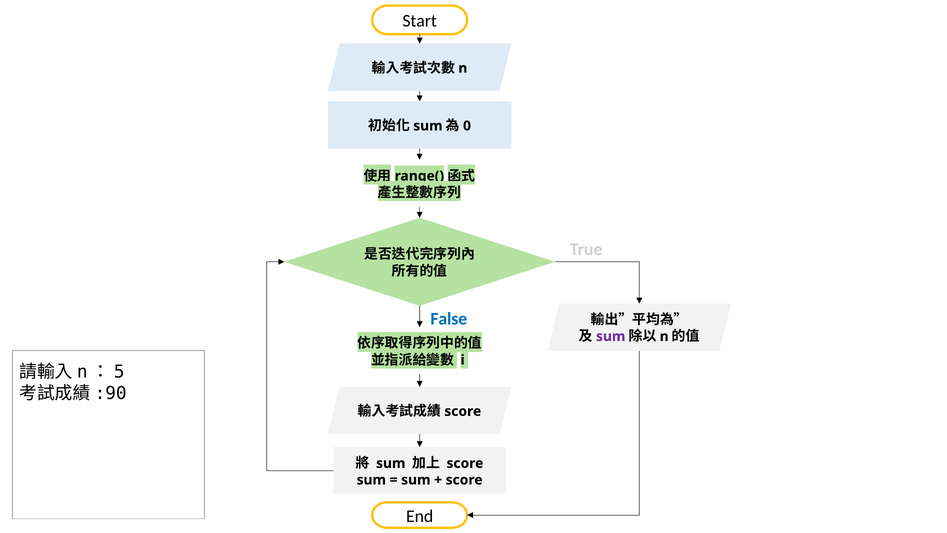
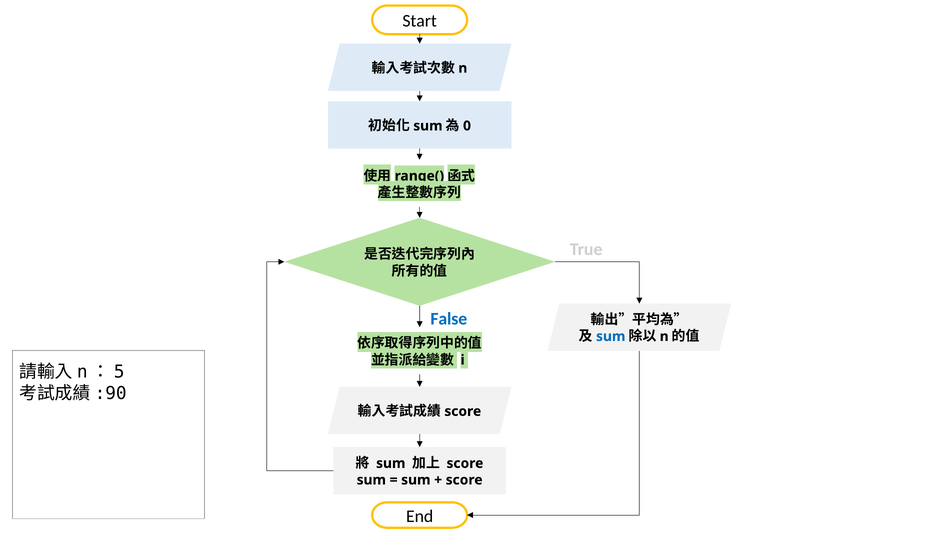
sum colour: purple -> blue (611, 336)
